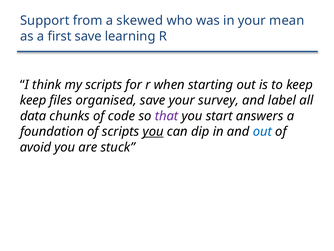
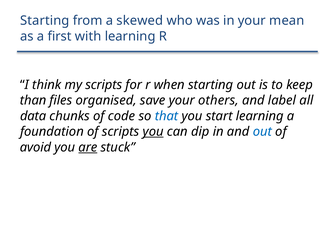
Support: Support -> Starting (45, 21)
first save: save -> with (88, 36)
keep: keep -> than (33, 100)
survey: survey -> others (219, 100)
that colour: purple -> blue (167, 116)
start answers: answers -> learning (260, 116)
are underline: none -> present (88, 147)
